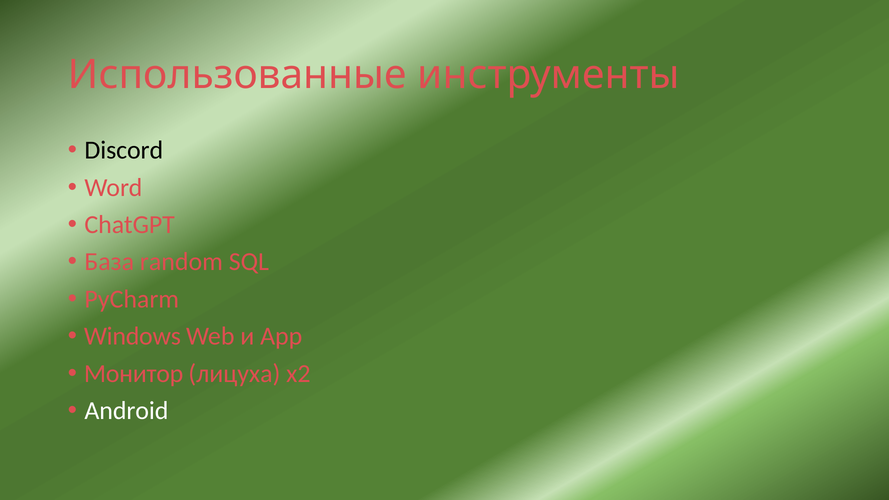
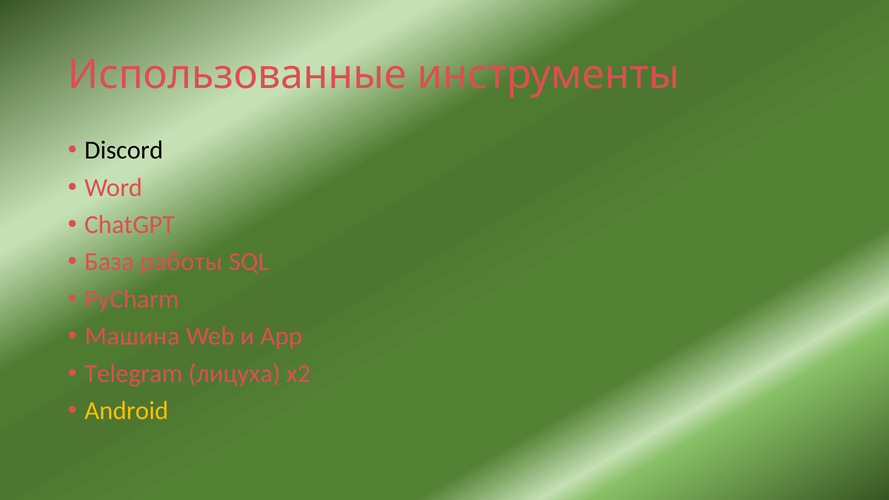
random: random -> работы (181, 262)
Windows: Windows -> Машина (132, 336)
Монитор: Монитор -> Telegram (134, 374)
Android colour: white -> yellow (126, 411)
